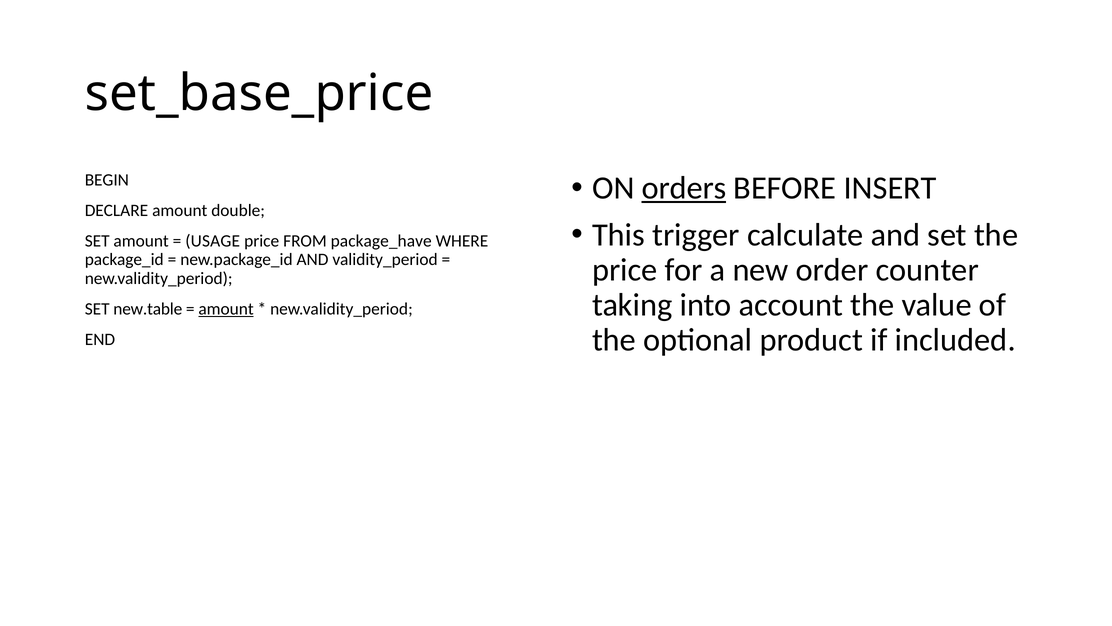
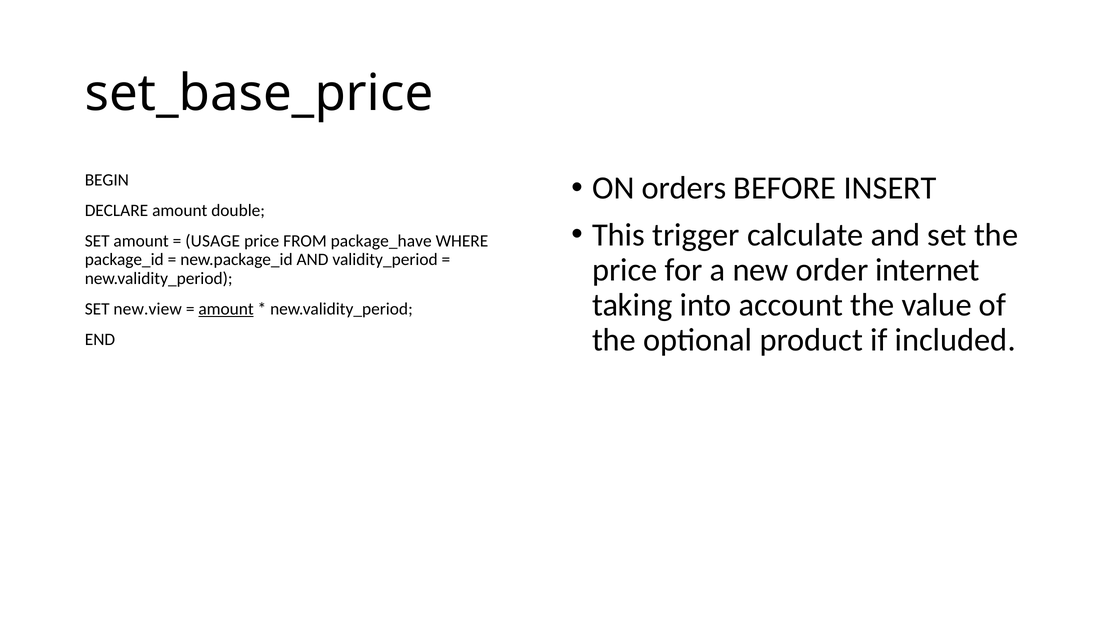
orders underline: present -> none (684, 188)
counter: counter -> internet (927, 270)
new.table: new.table -> new.view (148, 309)
